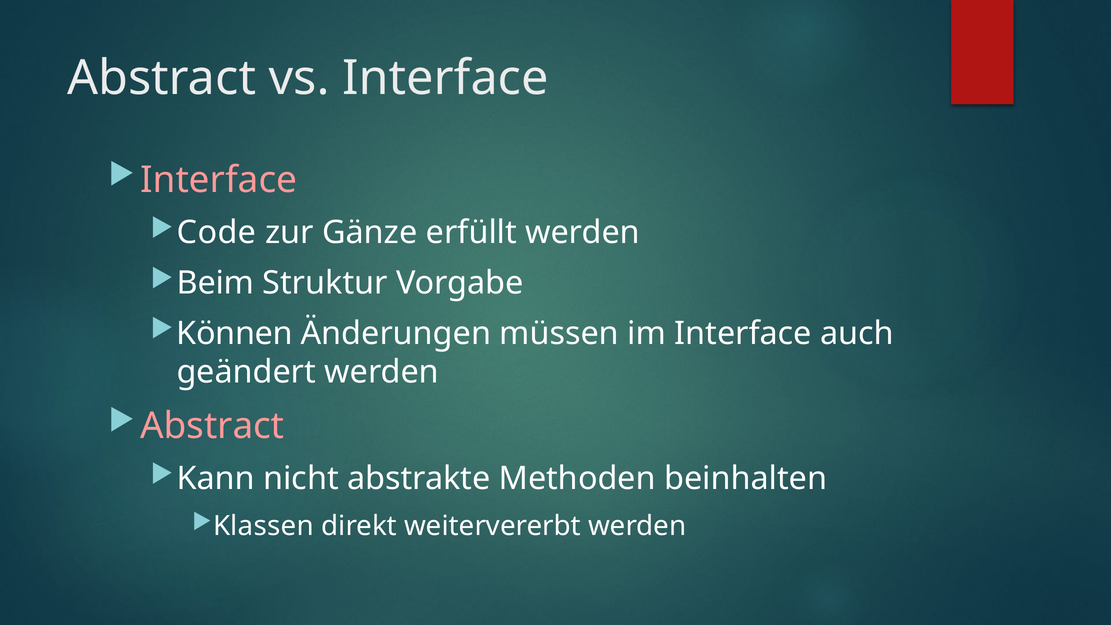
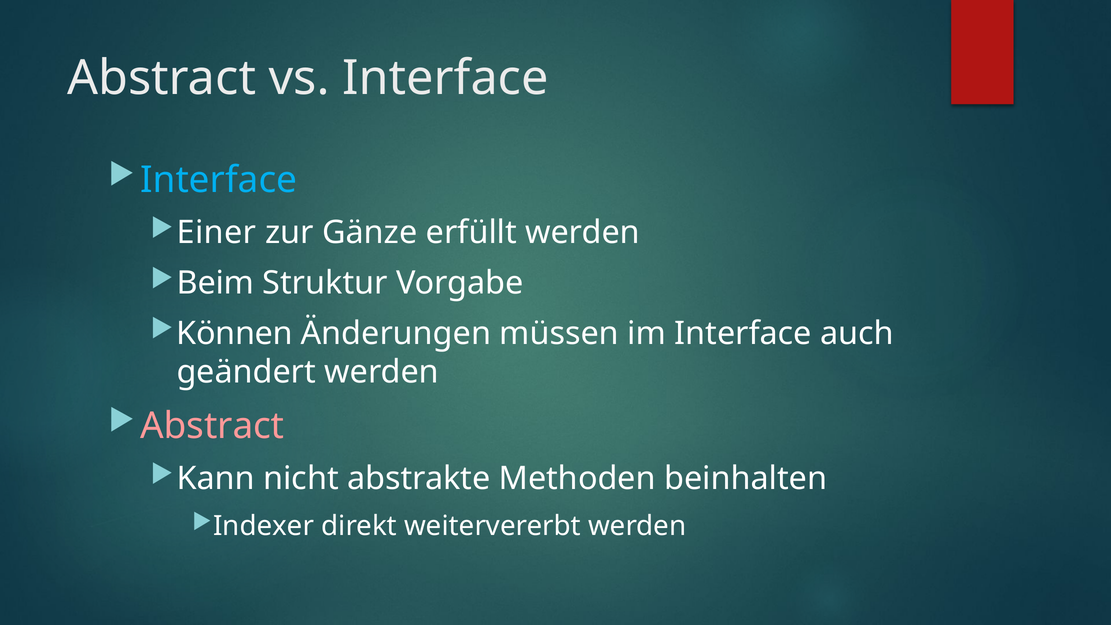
Interface colour: pink -> light blue (219, 180)
Code: Code -> Einer (217, 233)
Klassen: Klassen -> Indexer (264, 526)
